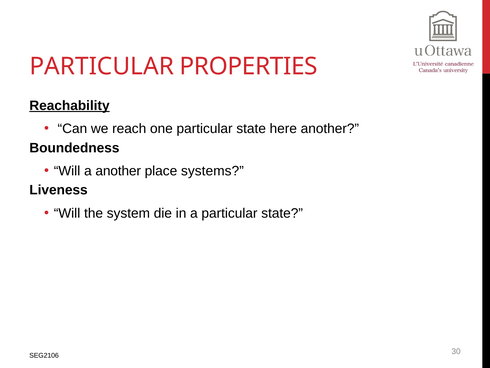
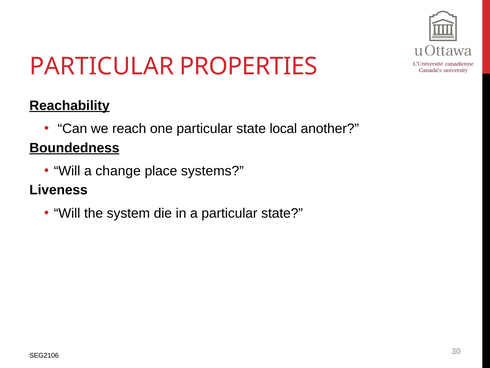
here: here -> local (283, 129)
Boundedness underline: none -> present (74, 148)
a another: another -> change (118, 171)
